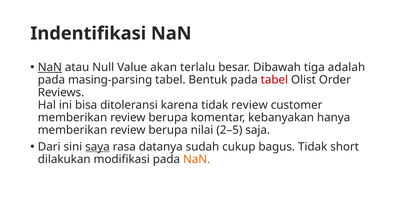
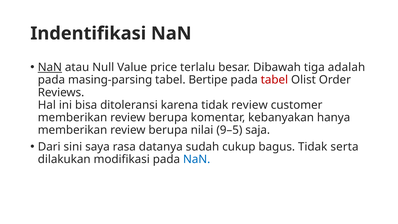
akan: akan -> price (164, 67)
Bentuk: Bentuk -> Bertipe (208, 80)
2–5: 2–5 -> 9–5 (229, 130)
saya underline: present -> none (97, 147)
short: short -> serta (345, 147)
NaN colour: orange -> blue (197, 159)
